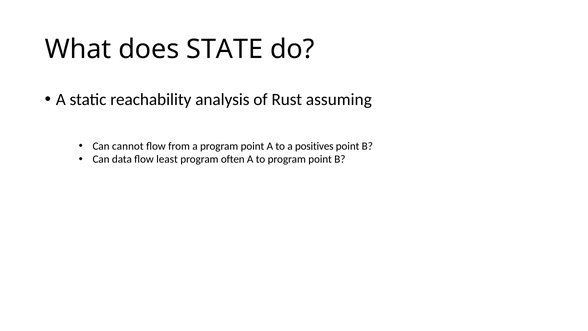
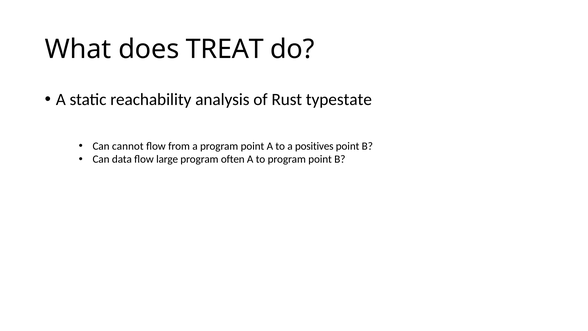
STATE: STATE -> TREAT (225, 49)
assuming: assuming -> typestate (339, 99)
least: least -> large (167, 159)
